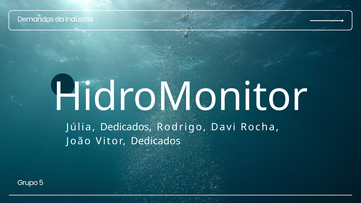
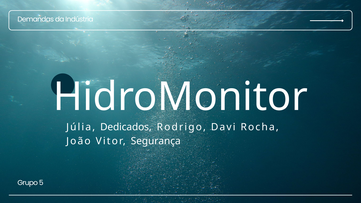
Vitor Dedicados: Dedicados -> Segurança (156, 141)
